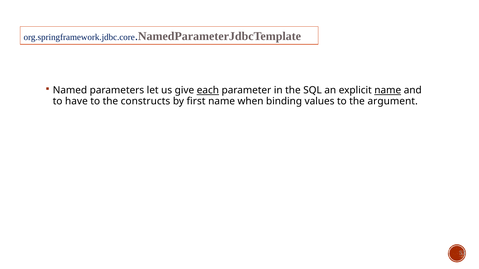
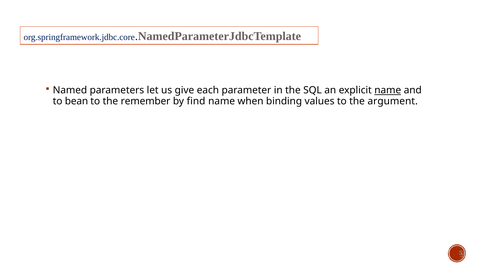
each underline: present -> none (208, 90)
have: have -> bean (76, 101)
constructs: constructs -> remember (146, 101)
first: first -> find (196, 101)
